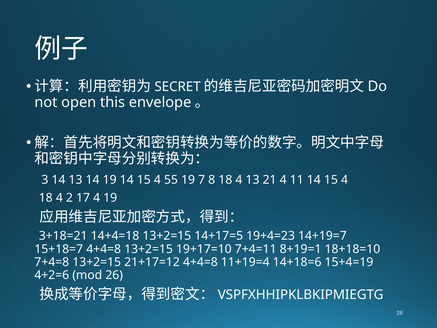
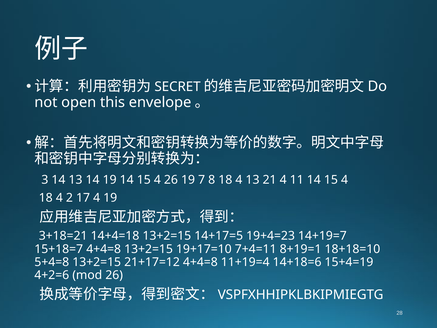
4 55: 55 -> 26 (171, 180)
7+4=8: 7+4=8 -> 5+4=8 (52, 262)
